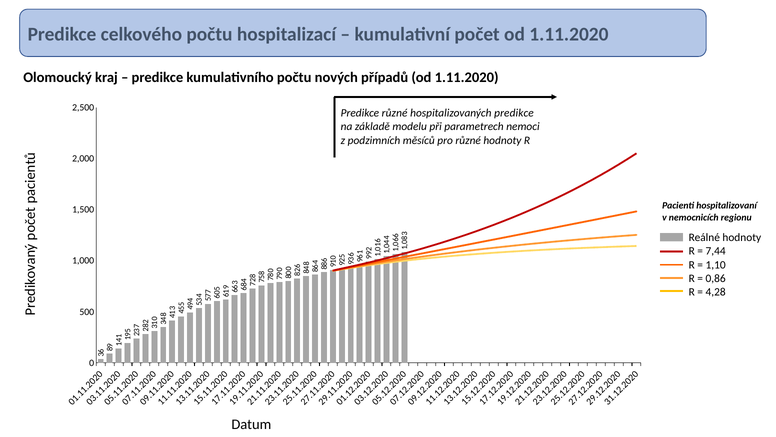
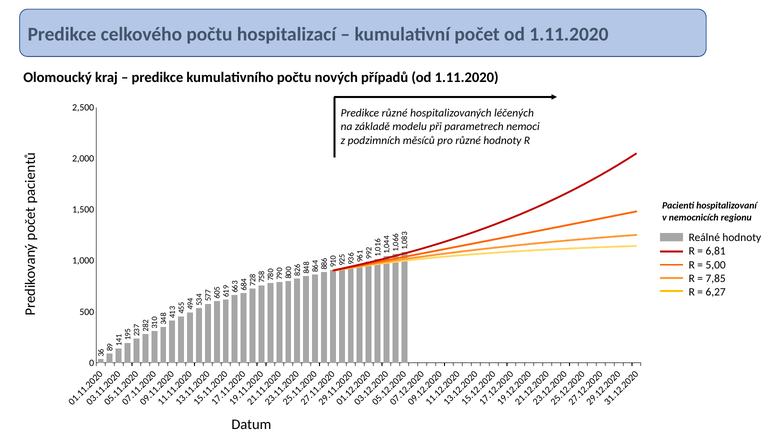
hospitalizovaných predikce: predikce -> léčených (514, 113)
7,44: 7,44 -> 6,81 (716, 251)
1,10: 1,10 -> 5,00 (716, 264)
0,86: 0,86 -> 7,85 (716, 278)
4,28: 4,28 -> 6,27 (716, 292)
